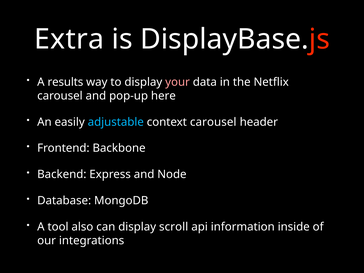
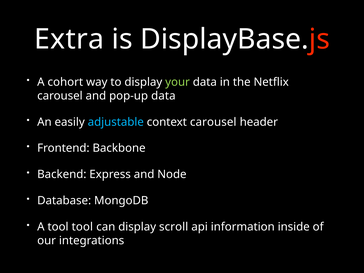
results: results -> cohort (65, 82)
your colour: pink -> light green (178, 82)
pop-up here: here -> data (163, 96)
tool also: also -> tool (82, 227)
